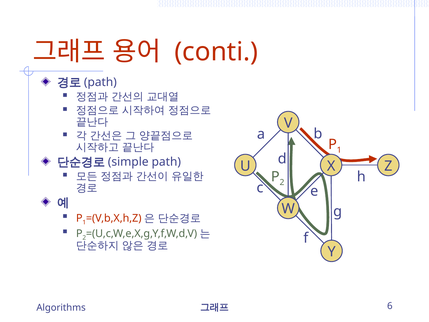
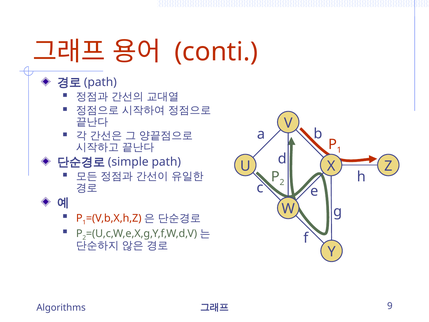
6: 6 -> 9 (390, 306)
